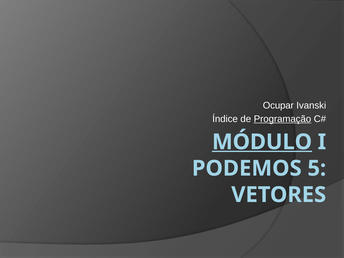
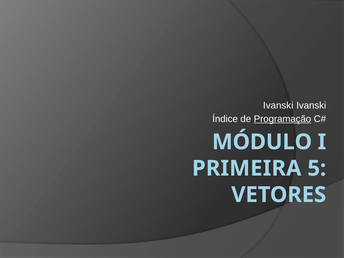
Ocupar: Ocupar -> Ivanski (278, 106)
MÓDULO underline: present -> none (262, 142)
PODEMOS: PODEMOS -> PRIMEIRA (247, 168)
